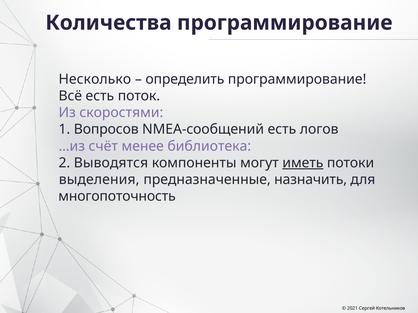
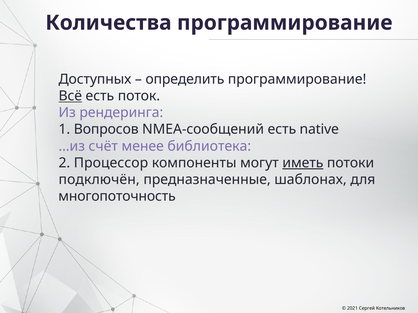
Несколько: Несколько -> Доступных (95, 79)
Всё underline: none -> present (70, 96)
скоростями: скоростями -> рендеринга (121, 113)
логов: логов -> native (319, 130)
Выводятся: Выводятся -> Процессор (111, 163)
выделения: выделения -> подключён (99, 180)
назначить: назначить -> шаблонах (311, 180)
